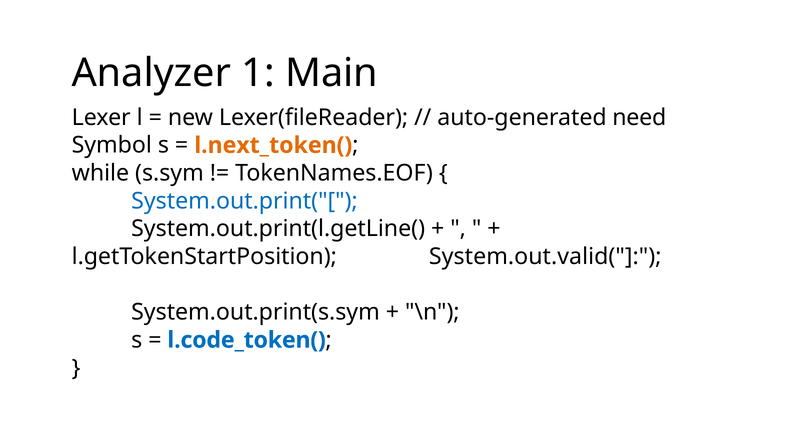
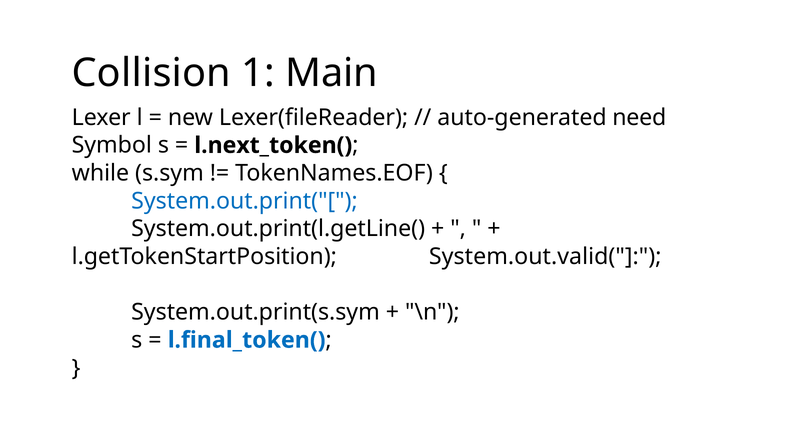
Analyzer: Analyzer -> Collision (151, 73)
l.next_token( colour: orange -> black (273, 145)
l.code_token(: l.code_token( -> l.final_token( (247, 340)
